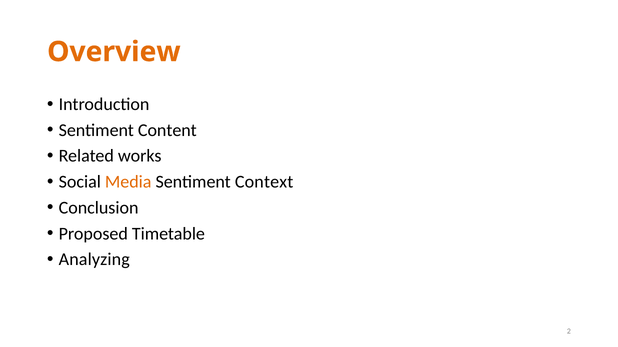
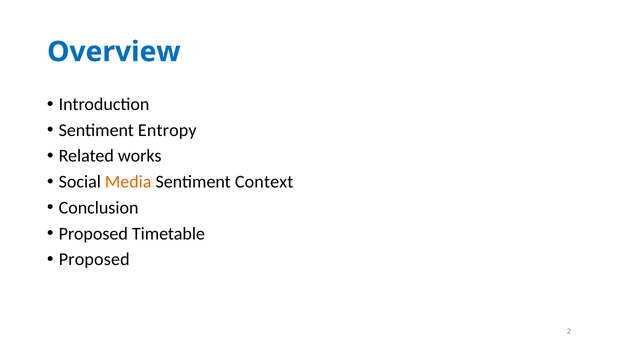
Overview colour: orange -> blue (114, 52)
Content: Content -> Entropy (167, 130)
Analyzing: Analyzing -> Proposed (94, 260)
